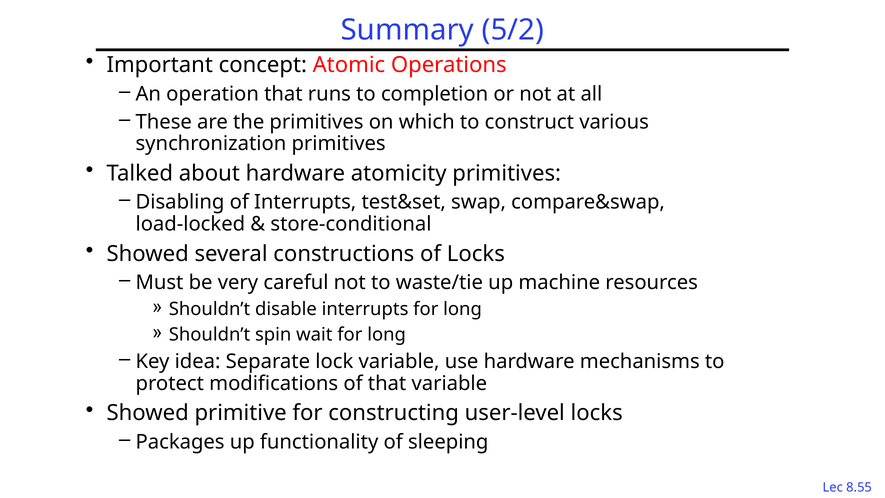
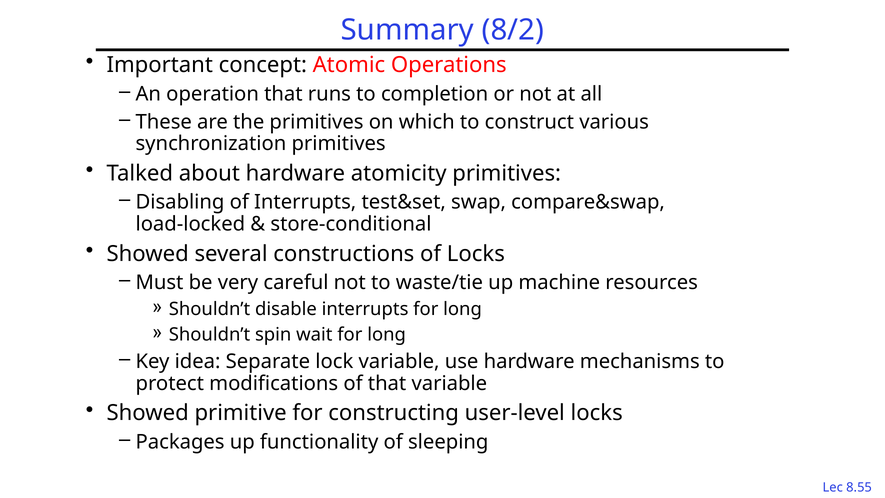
5/2: 5/2 -> 8/2 (513, 30)
